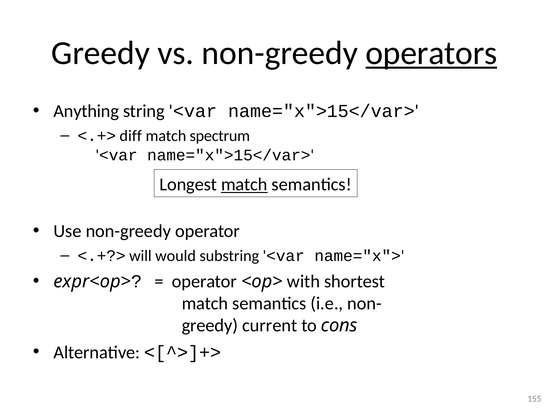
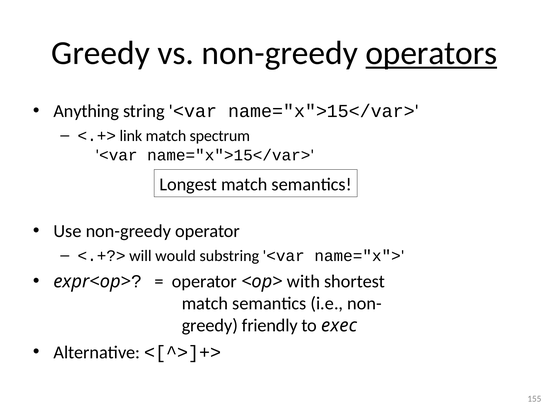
diff: diff -> link (131, 136)
match underline: present -> none (244, 184)
current: current -> friendly (270, 325)
cons: cons -> exec (339, 325)
